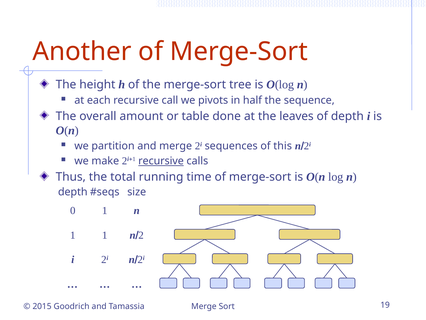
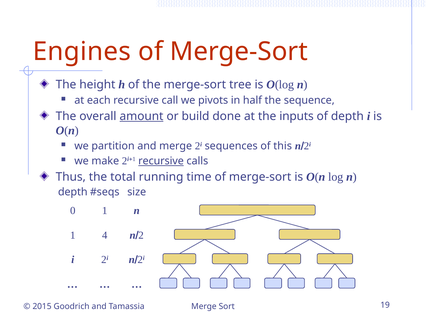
Another: Another -> Engines (82, 52)
amount underline: none -> present (141, 116)
table: table -> build (196, 116)
leaves: leaves -> inputs (297, 116)
1 1: 1 -> 4 (105, 235)
